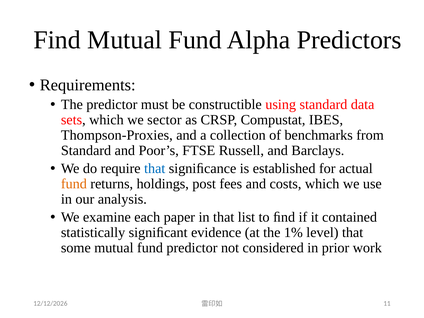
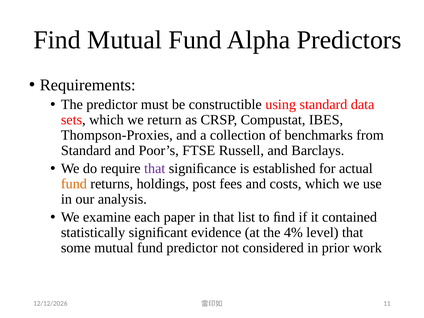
sector: sector -> return (164, 120)
that colour: blue -> purple (155, 169)
1%: 1% -> 4% (293, 233)
